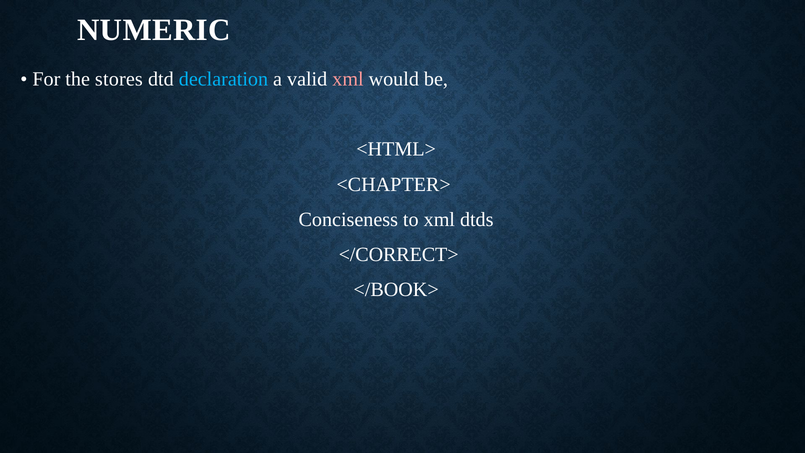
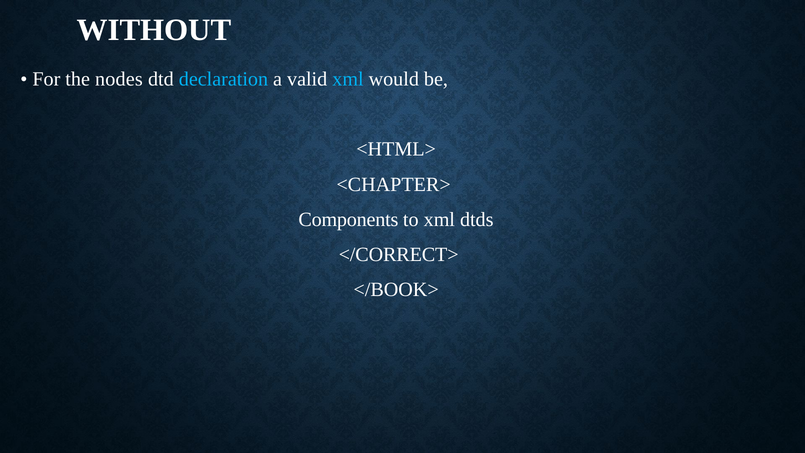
NUMERIC: NUMERIC -> WITHOUT (154, 30)
stores: stores -> nodes (119, 79)
xml colour: pink -> light blue (348, 79)
Conciseness: Conciseness -> Components (348, 219)
